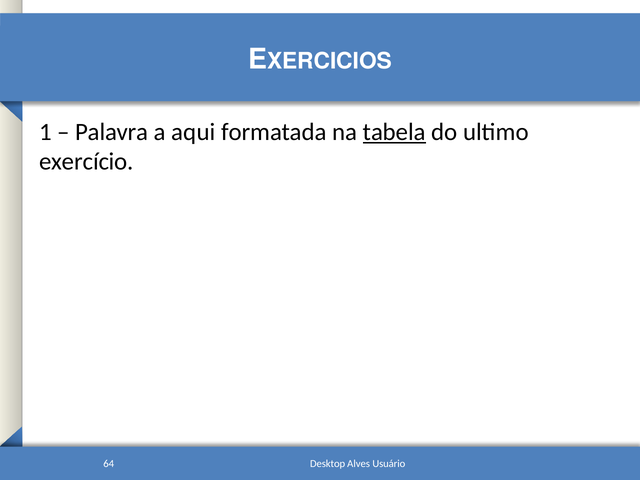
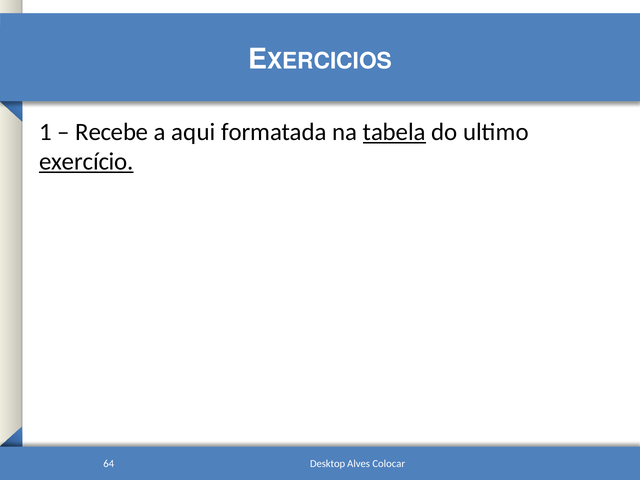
Palavra: Palavra -> Recebe (112, 132)
exercício underline: none -> present (86, 162)
Usuário: Usuário -> Colocar (389, 464)
